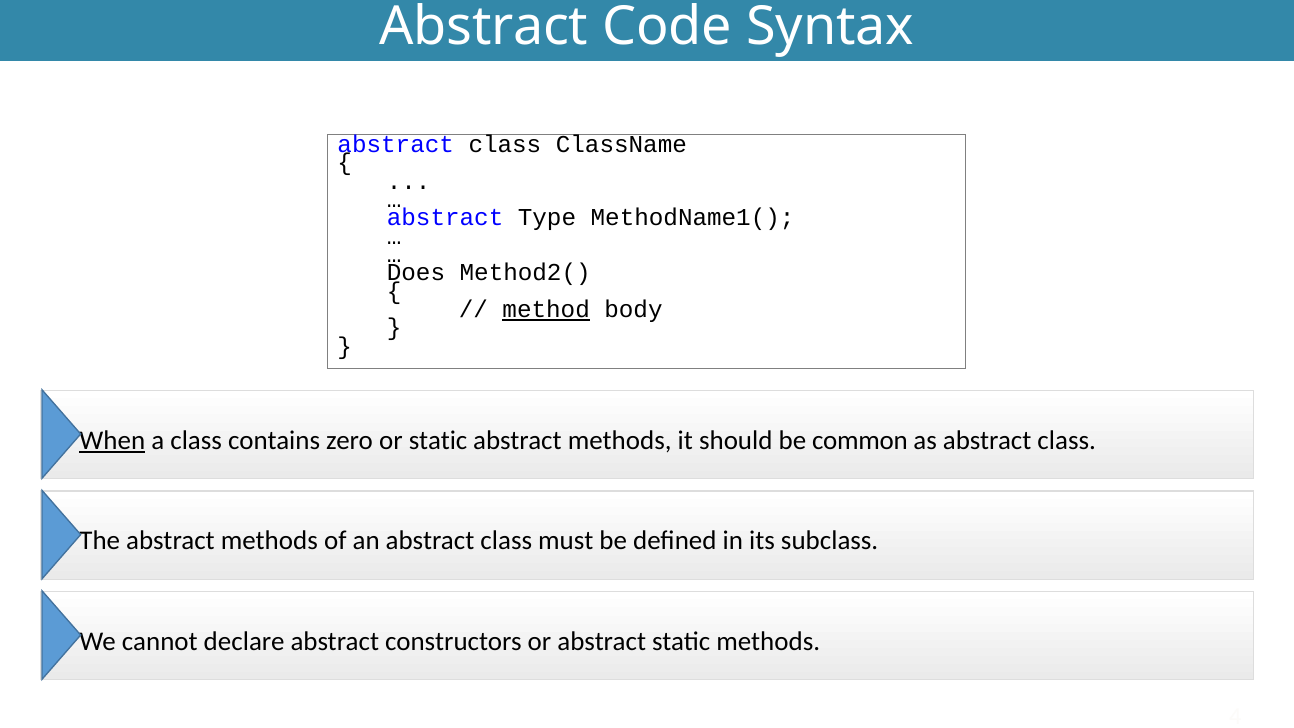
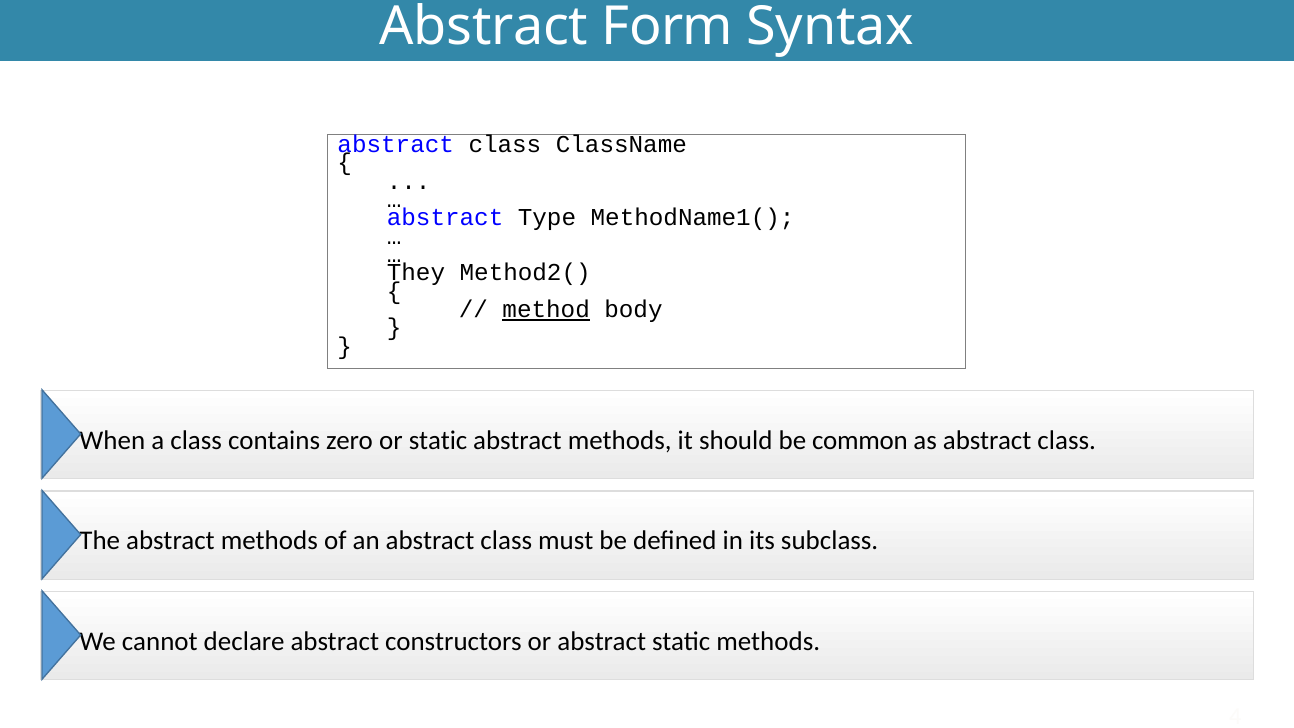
Code: Code -> Form (668, 27)
Does: Does -> They (416, 273)
When underline: present -> none (112, 440)
